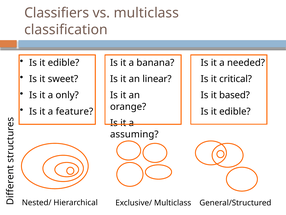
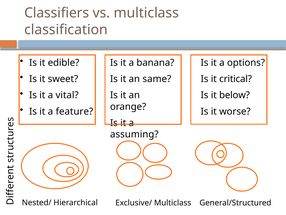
needed: needed -> options (246, 63)
linear: linear -> same (157, 79)
only: only -> vital (67, 95)
based: based -> below (234, 95)
edible: edible -> worse (235, 111)
